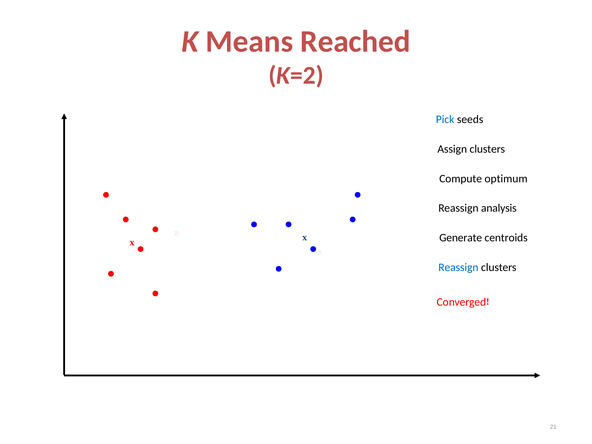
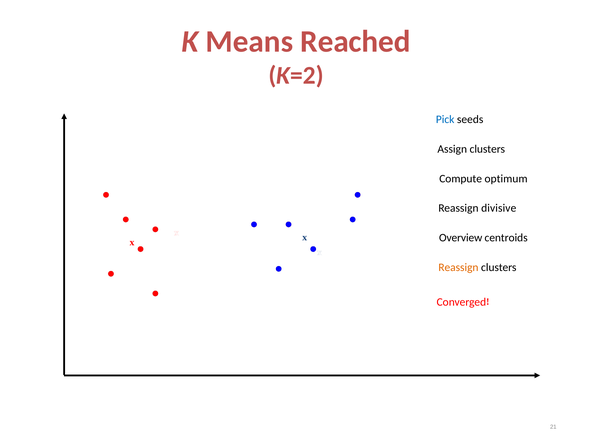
analysis: analysis -> divisive (499, 208)
Generate: Generate -> Overview (461, 238)
Reassign colour: blue -> orange (458, 267)
